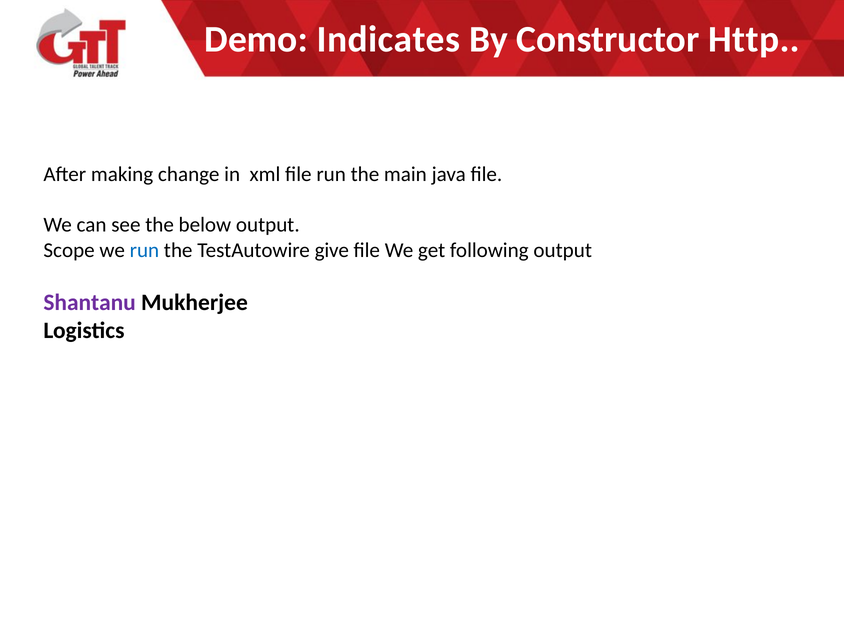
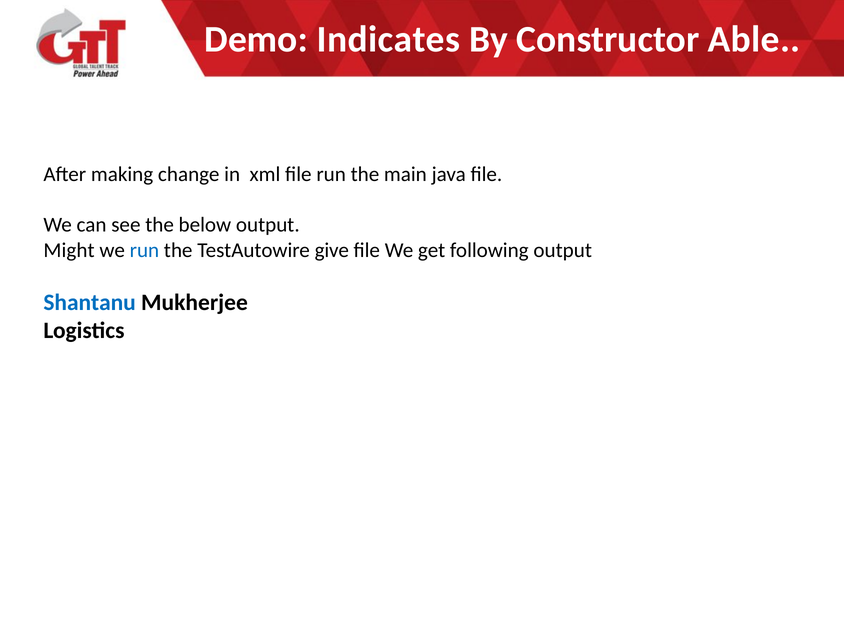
Http: Http -> Able (754, 39)
Scope: Scope -> Might (69, 250)
Shantanu colour: purple -> blue (90, 302)
